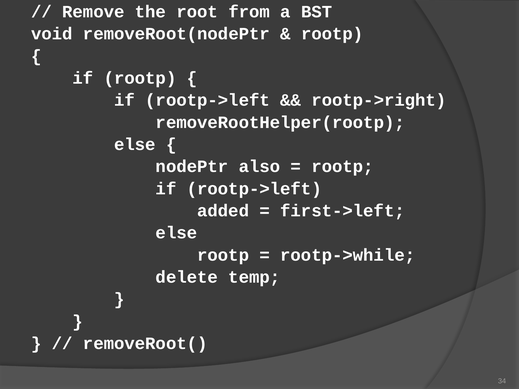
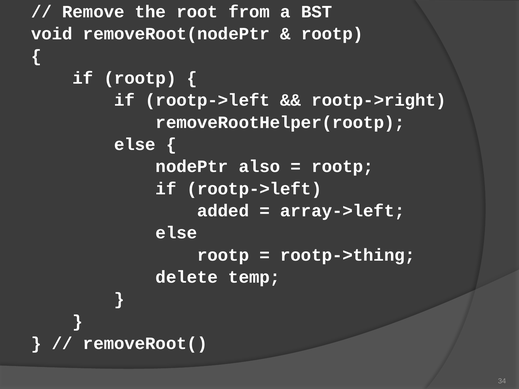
first->left: first->left -> array->left (343, 211)
rootp->while: rootp->while -> rootp->thing (348, 255)
